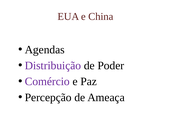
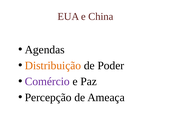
Distribuição colour: purple -> orange (53, 66)
